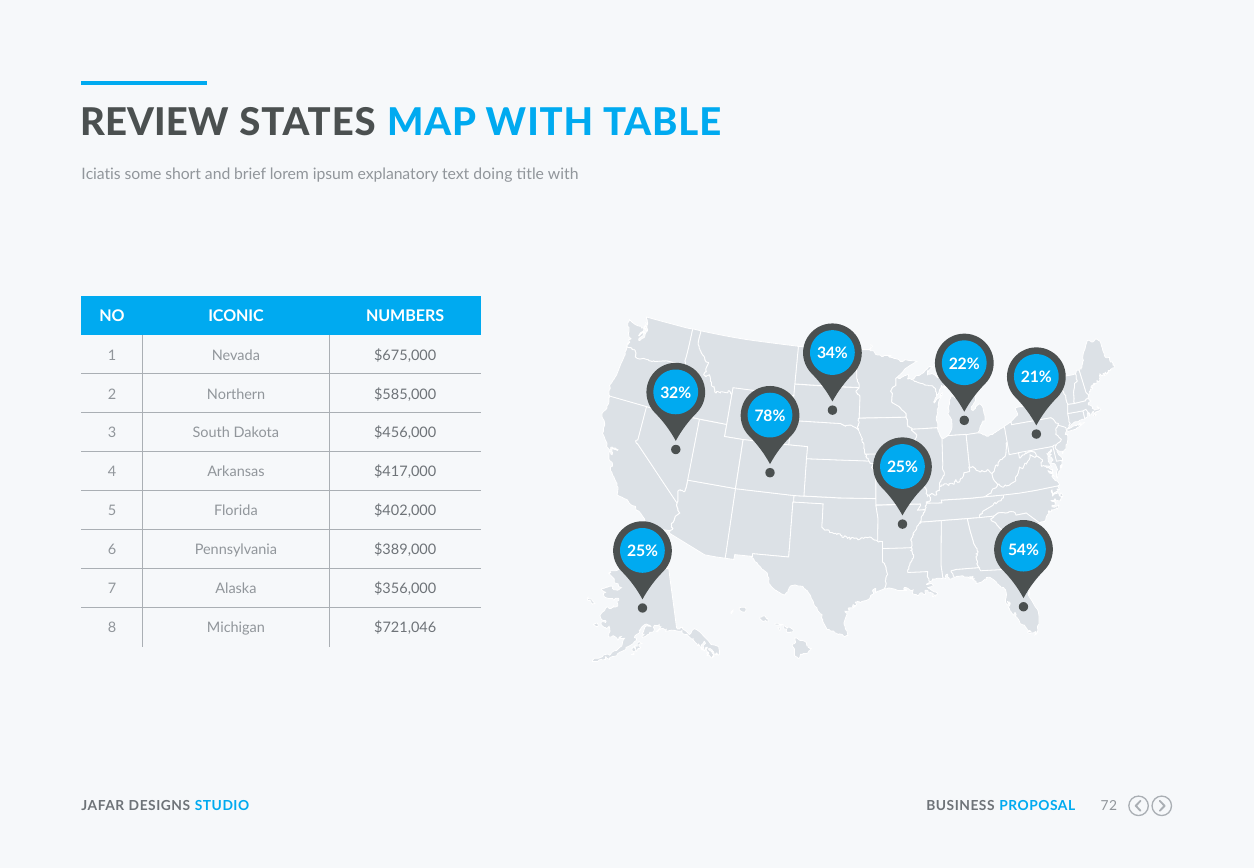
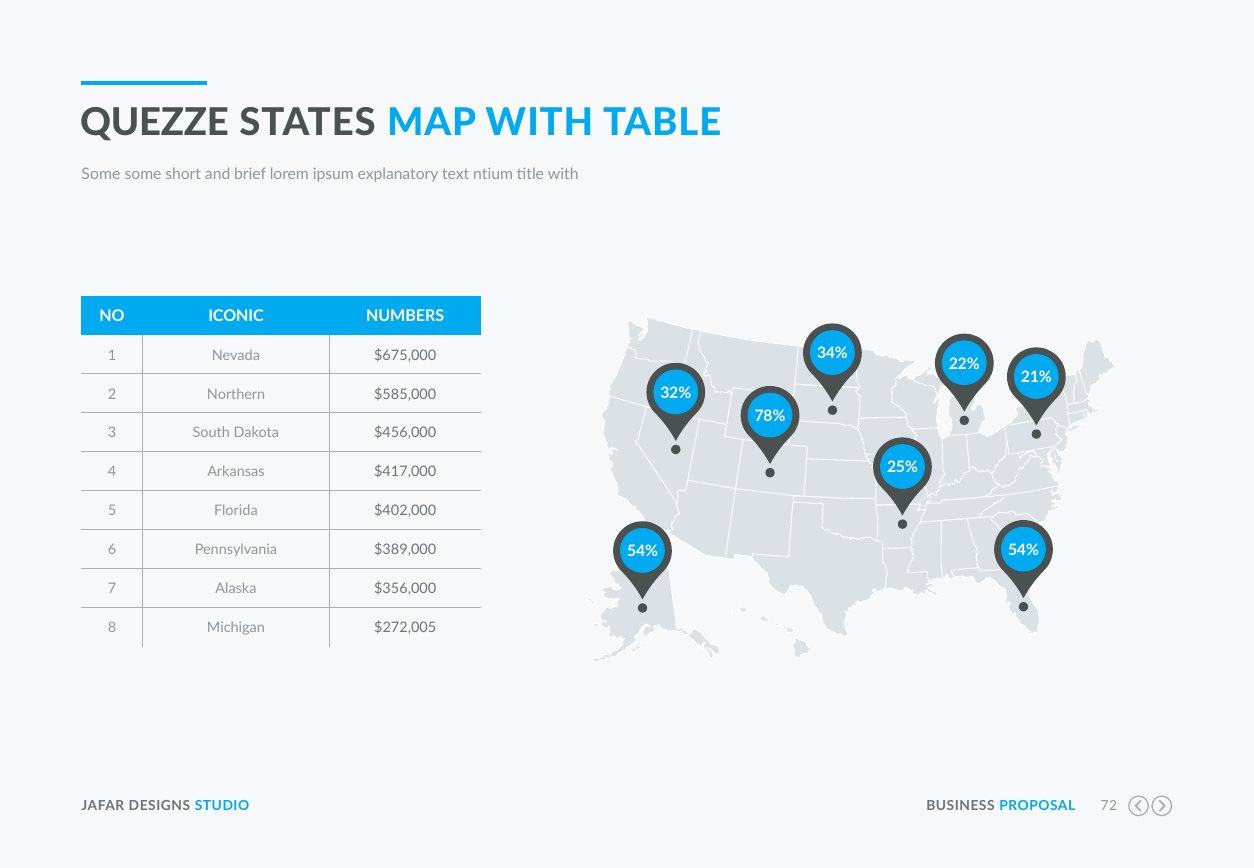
REVIEW: REVIEW -> QUEZZE (154, 123)
Iciatis: Iciatis -> Some (101, 174)
doing: doing -> ntium (493, 174)
25%: 25% -> 54% (643, 552)
$721,046: $721,046 -> $272,005 (405, 628)
